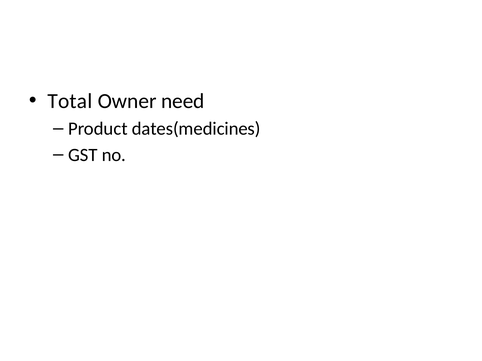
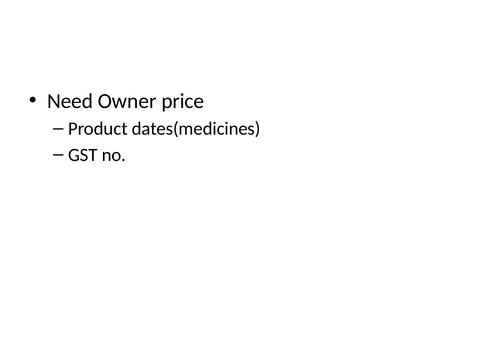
Total: Total -> Need (70, 101)
need: need -> price (183, 101)
